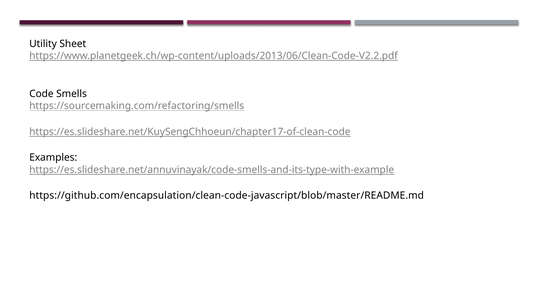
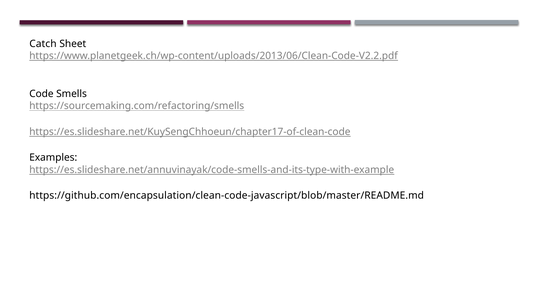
Utility: Utility -> Catch (43, 44)
